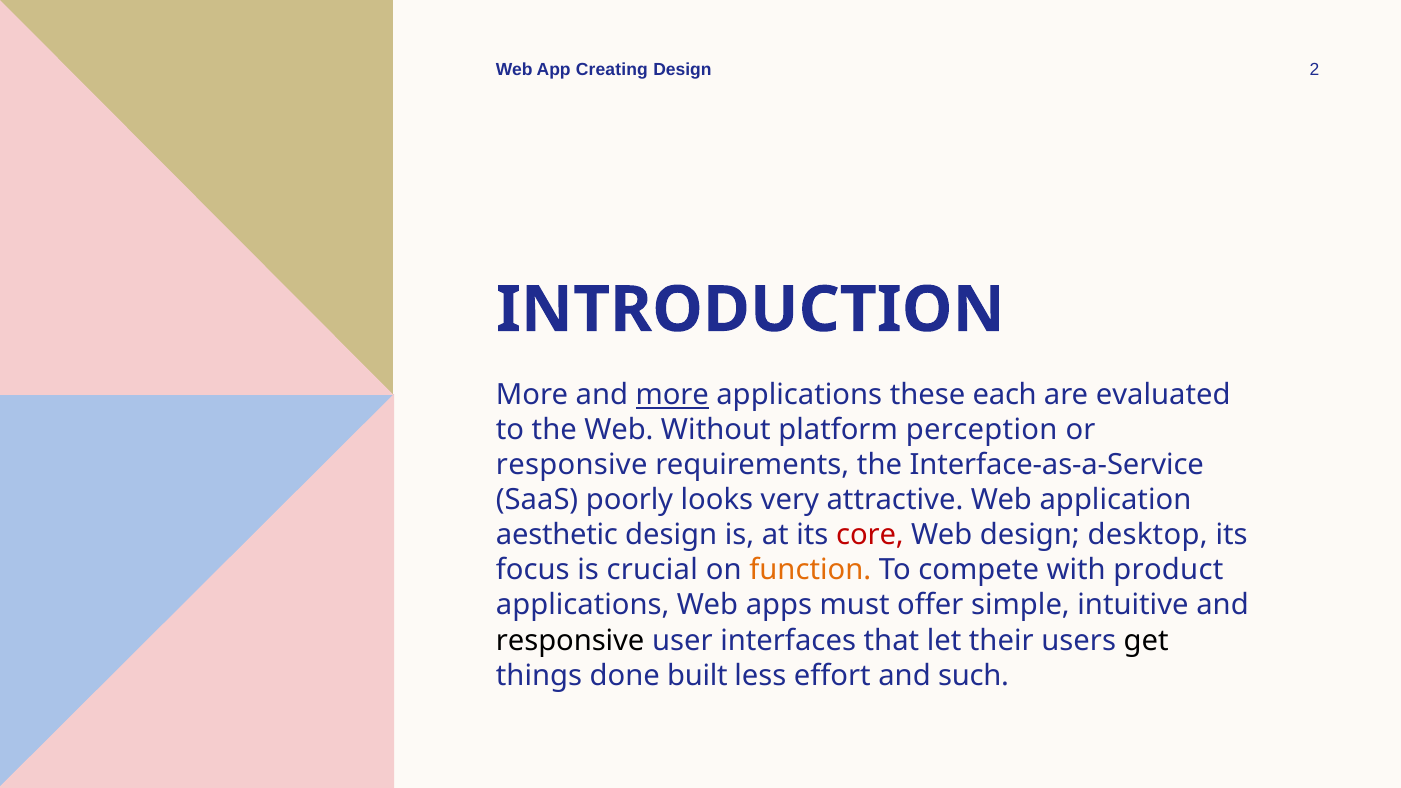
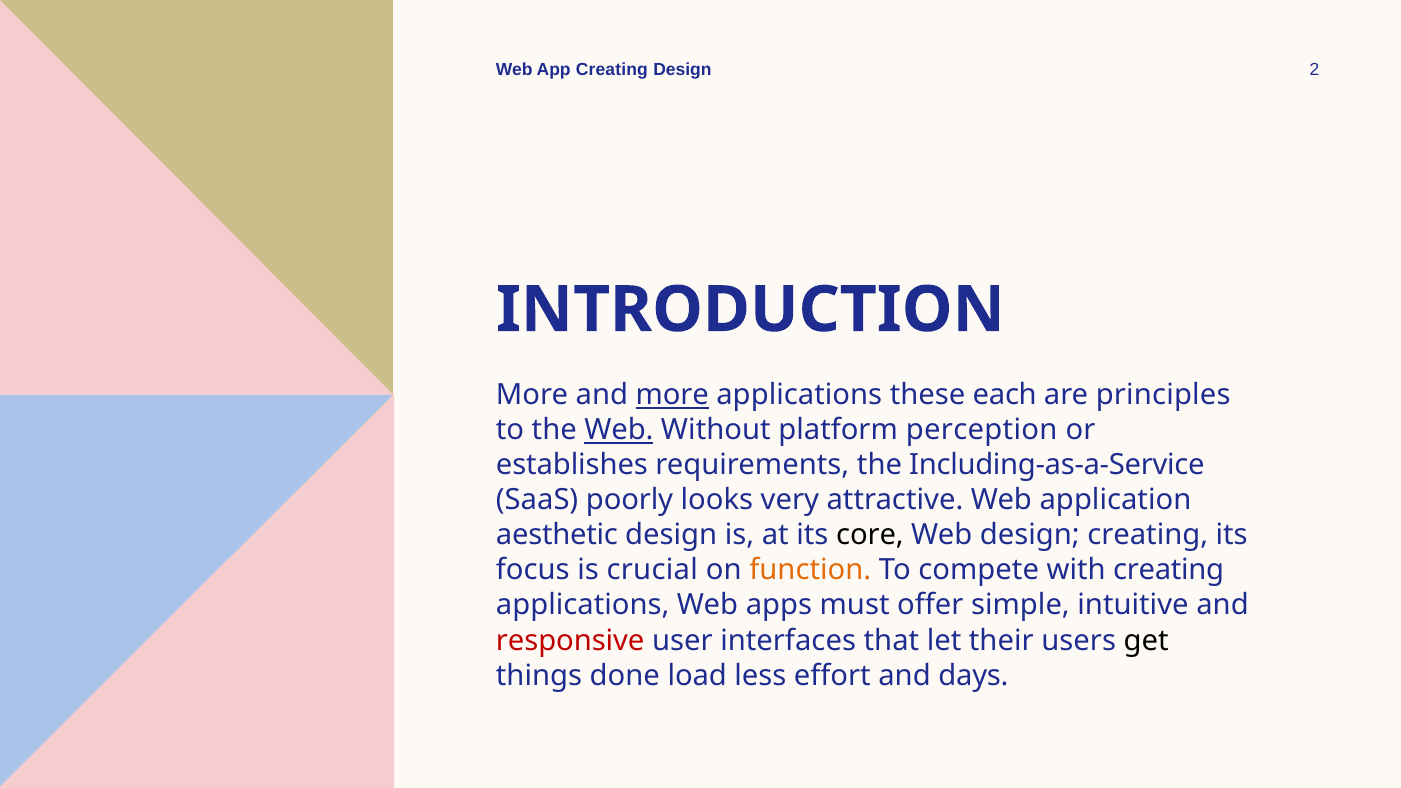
evaluated: evaluated -> principles (1163, 395)
Web underline: none -> present (619, 430)
responsive: responsive -> establishes (572, 465)
Interface-as-a-Service: Interface-as-a-Service -> Including-as-a-Service (1057, 465)
core colour: red -> black (870, 535)
design desktop: desktop -> creating (1148, 535)
with product: product -> creating (1169, 570)
responsive colour: black -> red (570, 640)
built: built -> load (697, 675)
such: such -> days (973, 675)
